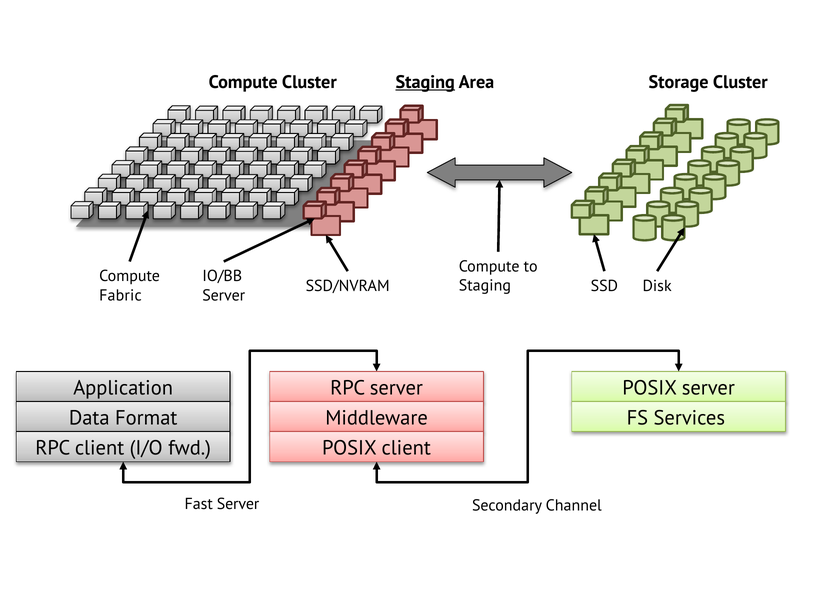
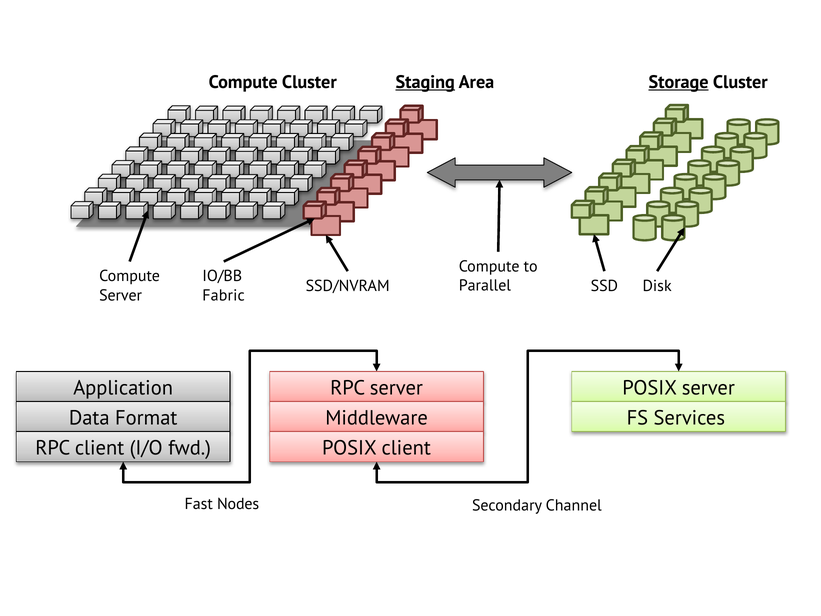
Storage underline: none -> present (679, 82)
Staging: Staging -> Parallel (485, 286)
Fabric: Fabric -> Server (121, 295)
Server: Server -> Fabric (224, 295)
Fast Server: Server -> Nodes (238, 504)
